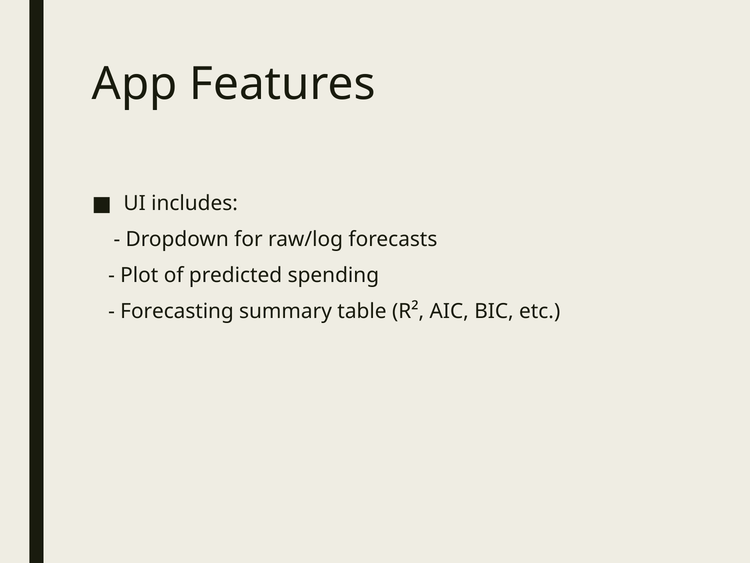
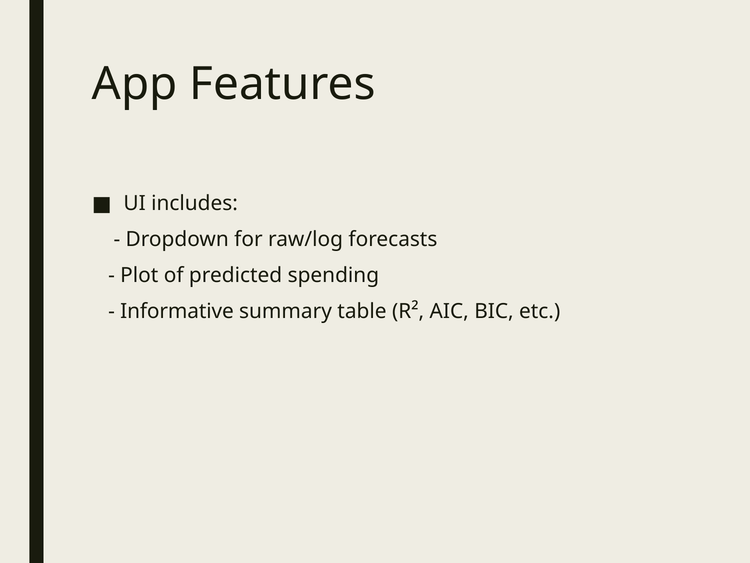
Forecasting: Forecasting -> Informative (177, 311)
